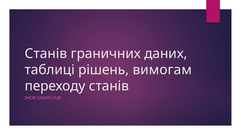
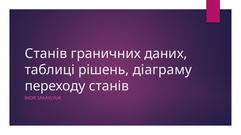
вимогам: вимогам -> діаграму (162, 70)
